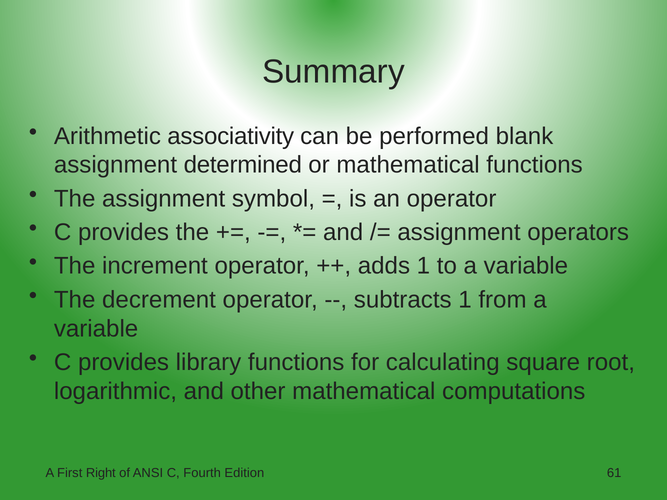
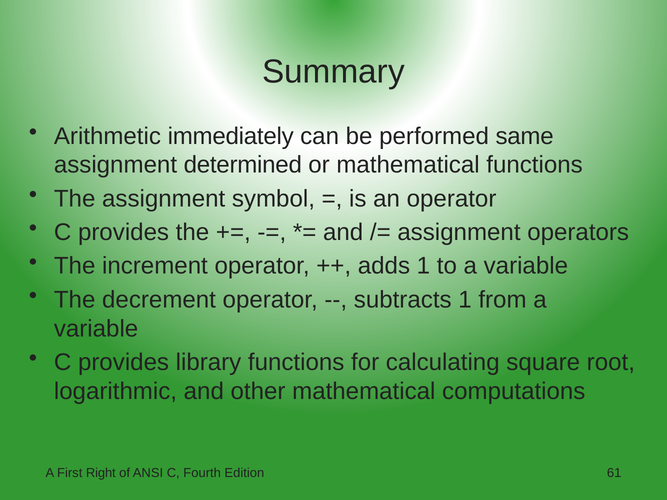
associativity: associativity -> immediately (231, 136)
blank: blank -> same (525, 136)
